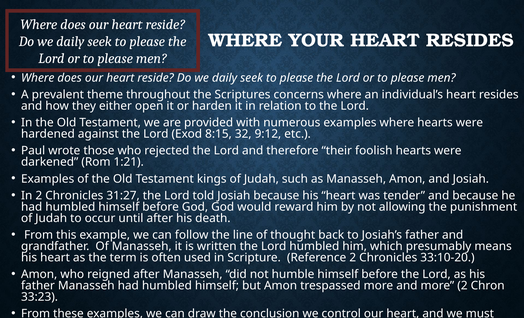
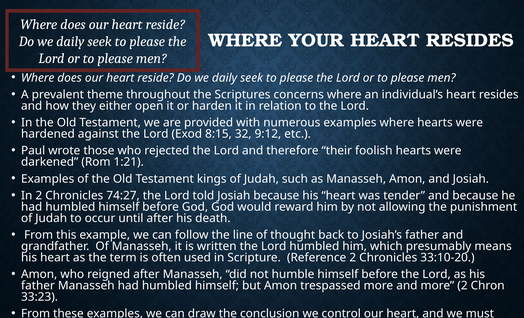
31:27: 31:27 -> 74:27 (123, 196)
